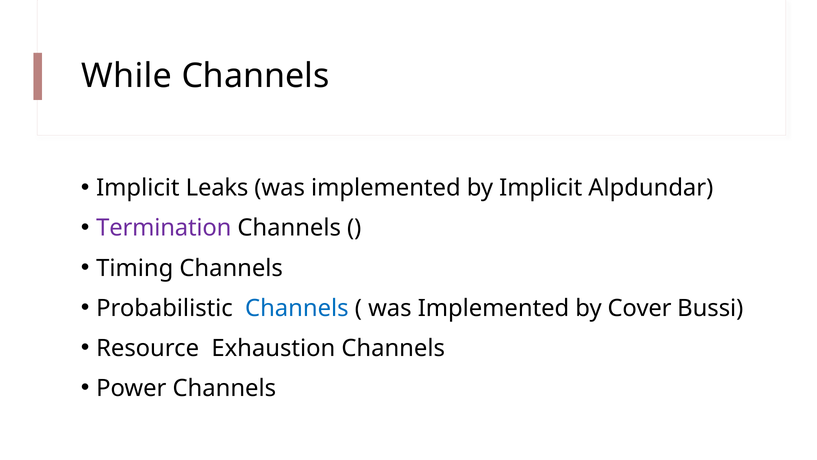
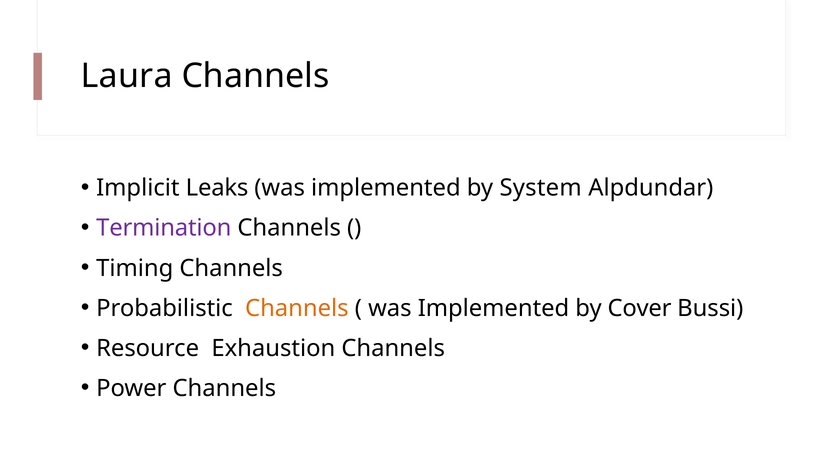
While: While -> Laura (127, 76)
by Implicit: Implicit -> System (541, 188)
Channels colour: blue -> orange (297, 308)
